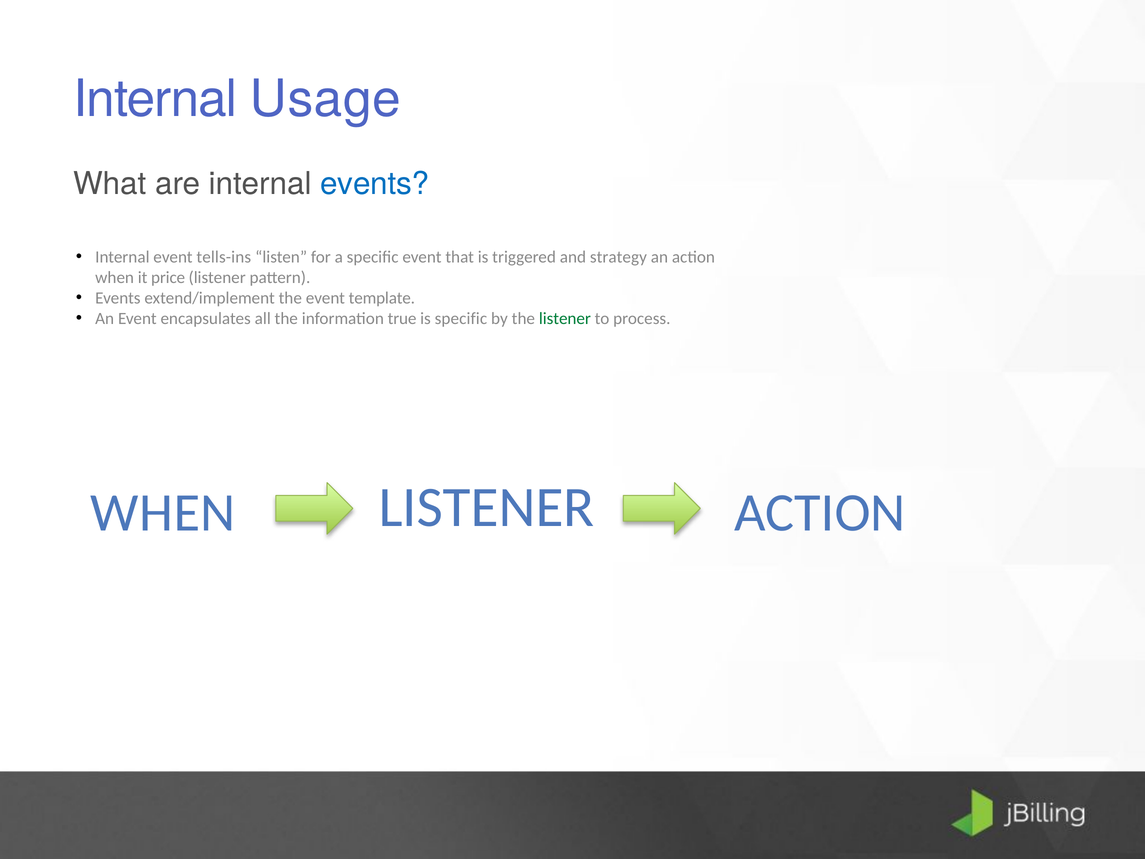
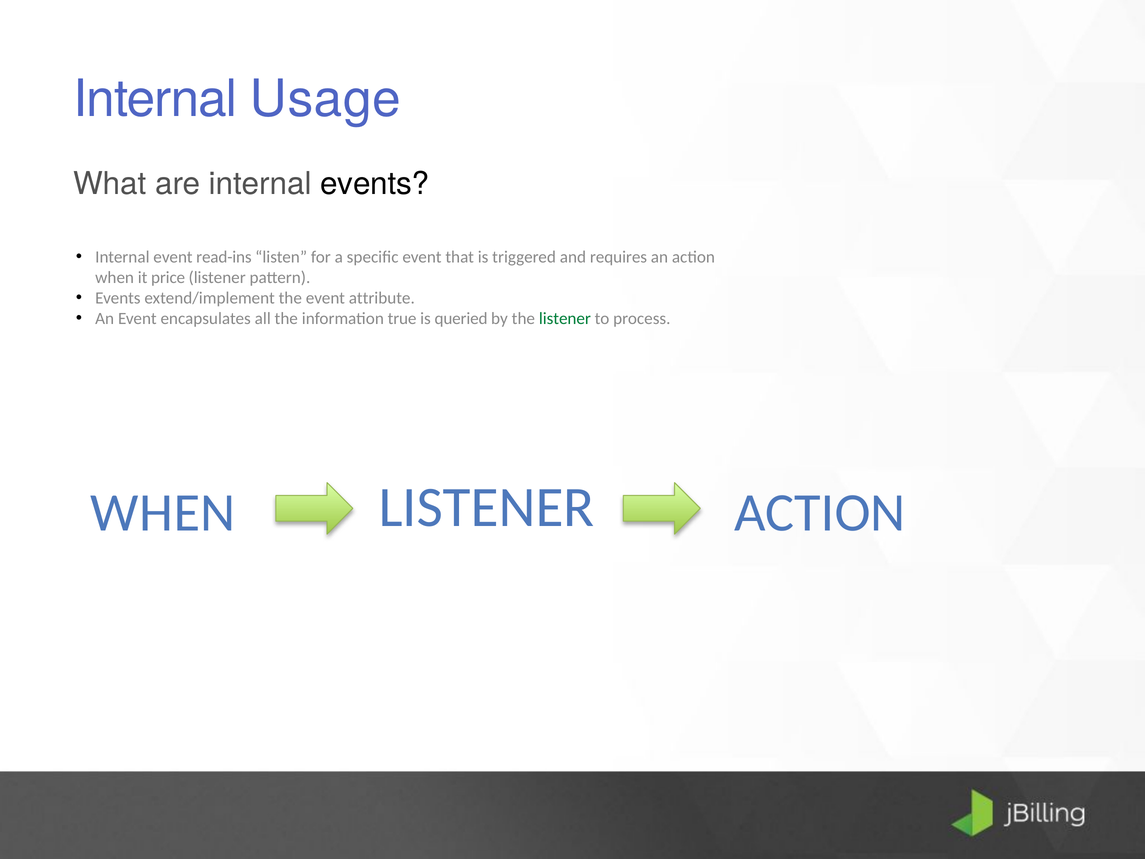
events colour: blue -> black (375, 184)
tells-ins: tells-ins -> read-ins (224, 257)
strategy: strategy -> requires (618, 257)
template: template -> attribute (382, 298)
is specific: specific -> queried (461, 319)
